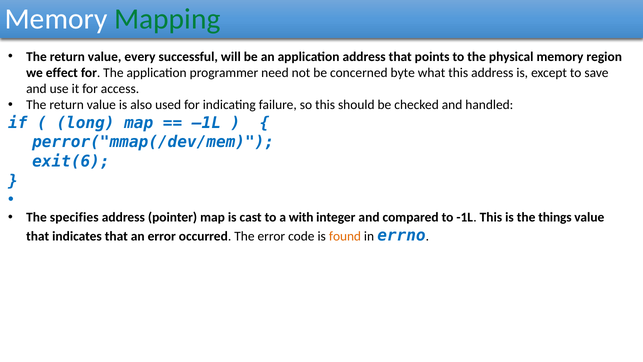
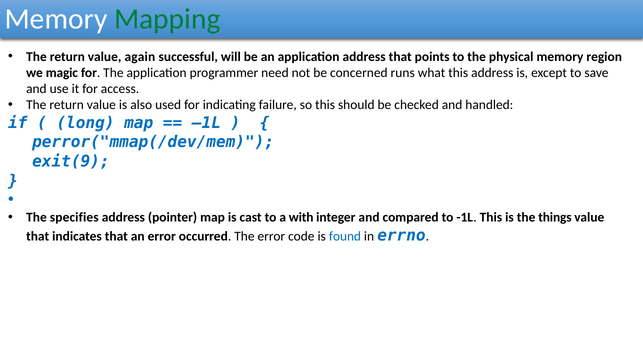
every: every -> again (140, 57)
effect: effect -> magic (62, 73)
byte: byte -> runs (403, 73)
exit(6: exit(6 -> exit(9 (71, 161)
found colour: orange -> blue (345, 236)
